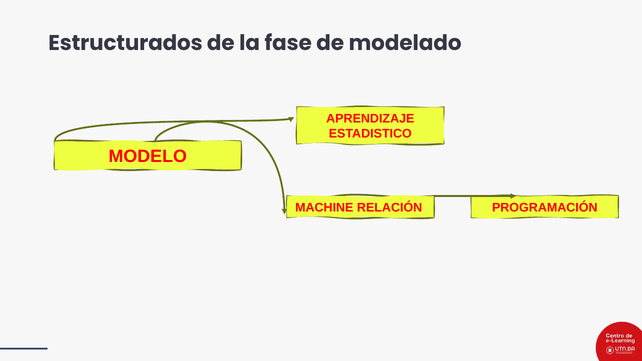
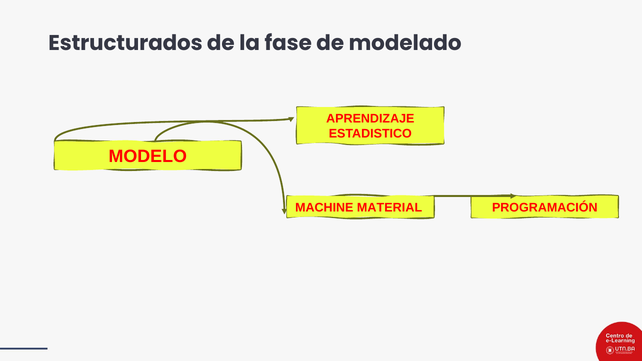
RELACIÓN: RELACIÓN -> MATERIAL (390, 208)
